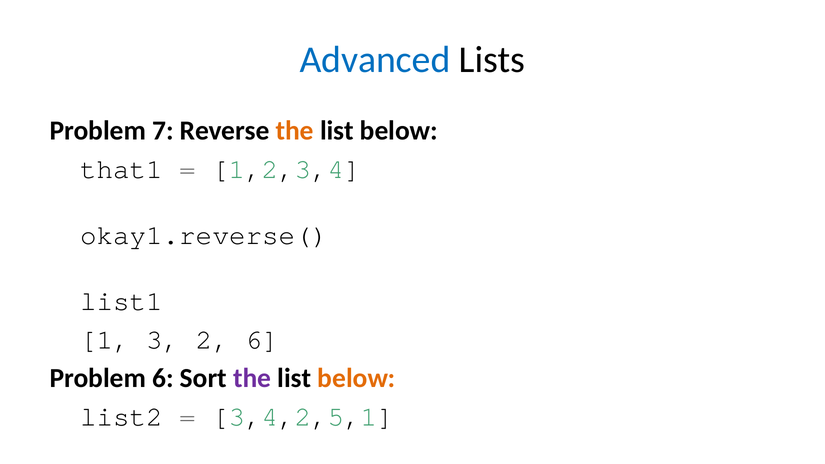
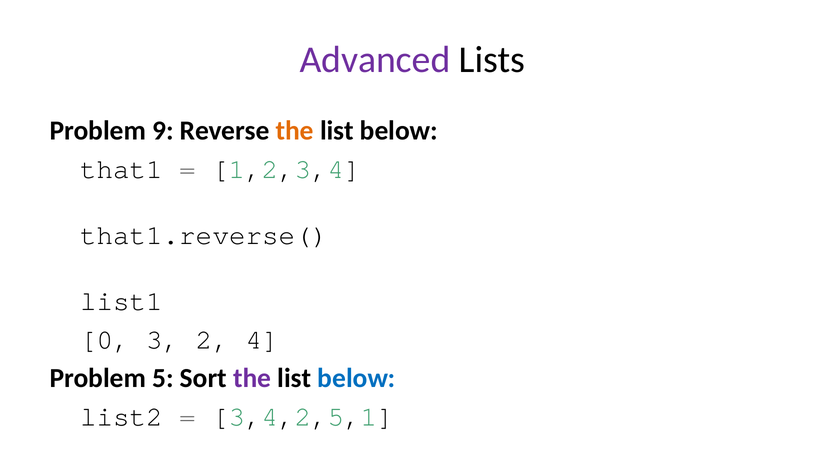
Advanced colour: blue -> purple (375, 60)
7: 7 -> 9 (163, 131)
okay1.reverse(: okay1.reverse( -> that1.reverse( (204, 235)
1: 1 -> 0 (105, 340)
2 6: 6 -> 4 (262, 340)
Problem 6: 6 -> 5 (163, 378)
below colour: orange -> blue (357, 378)
